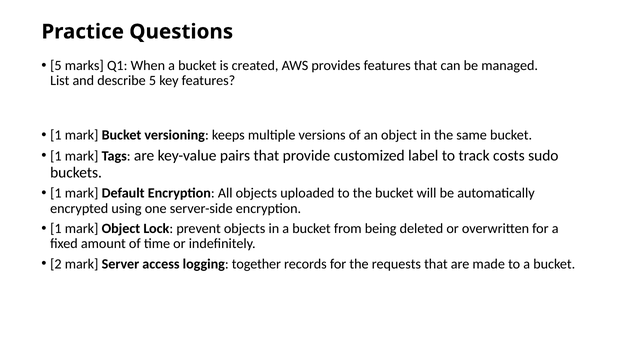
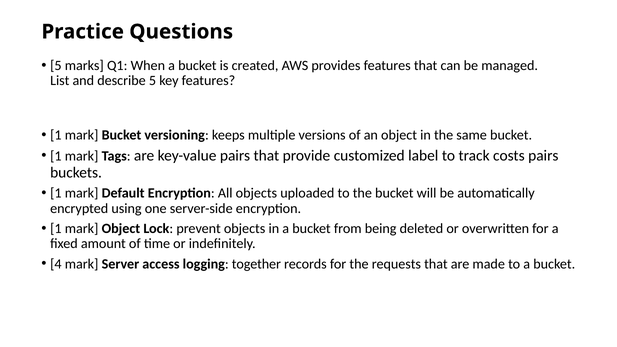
costs sudo: sudo -> pairs (543, 156)
2: 2 -> 4 (56, 264)
